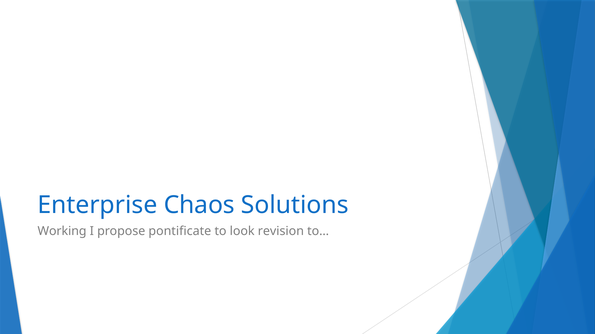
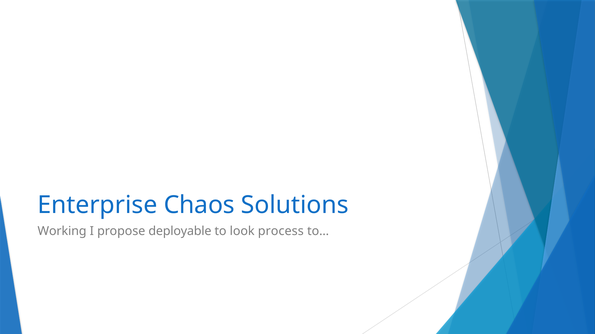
pontificate: pontificate -> deployable (180, 231)
revision: revision -> process (281, 231)
